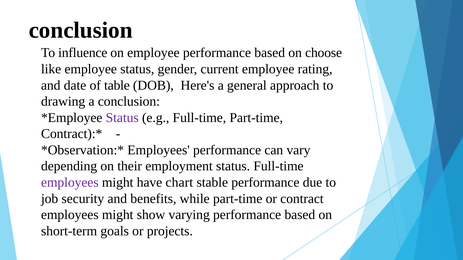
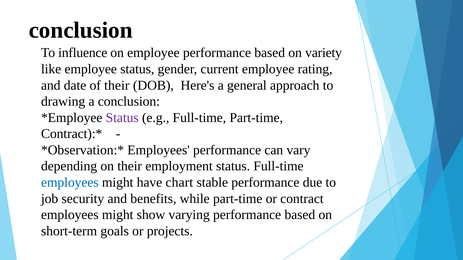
choose: choose -> variety (324, 53)
of table: table -> their (117, 85)
employees colour: purple -> blue (70, 183)
